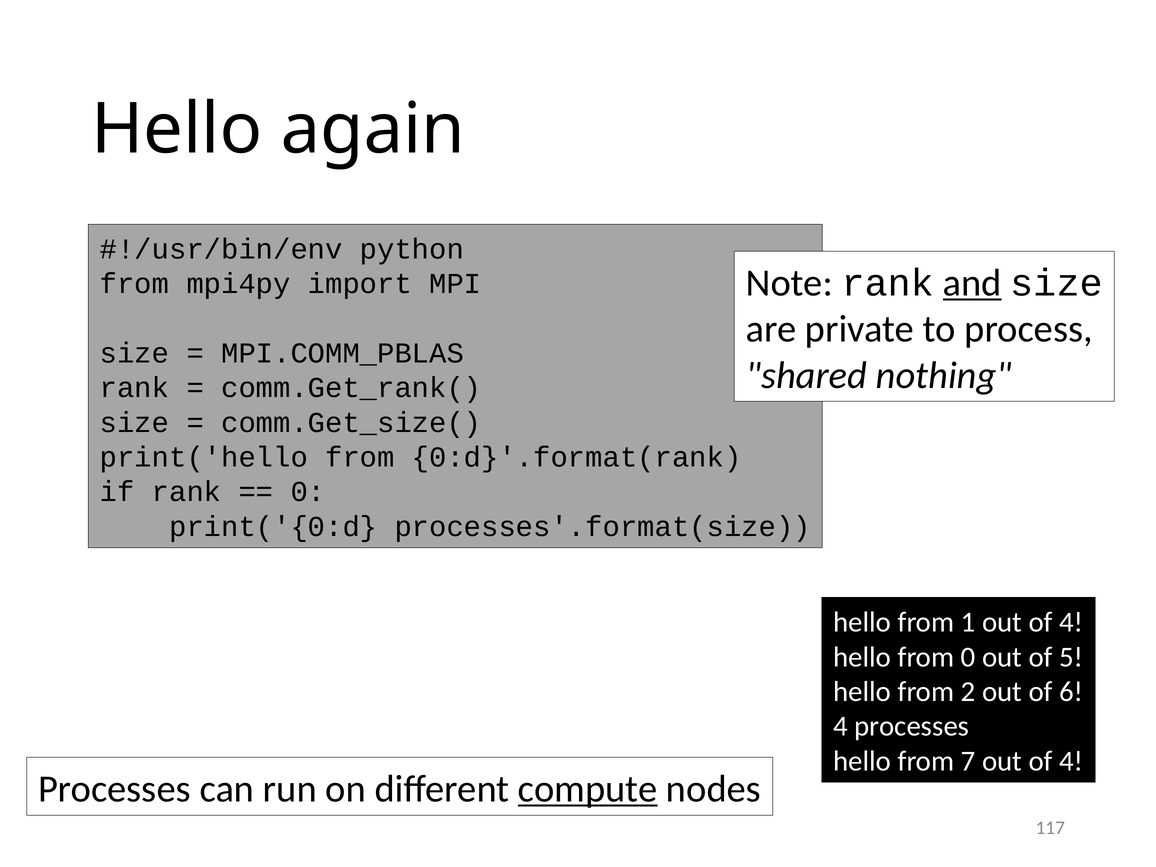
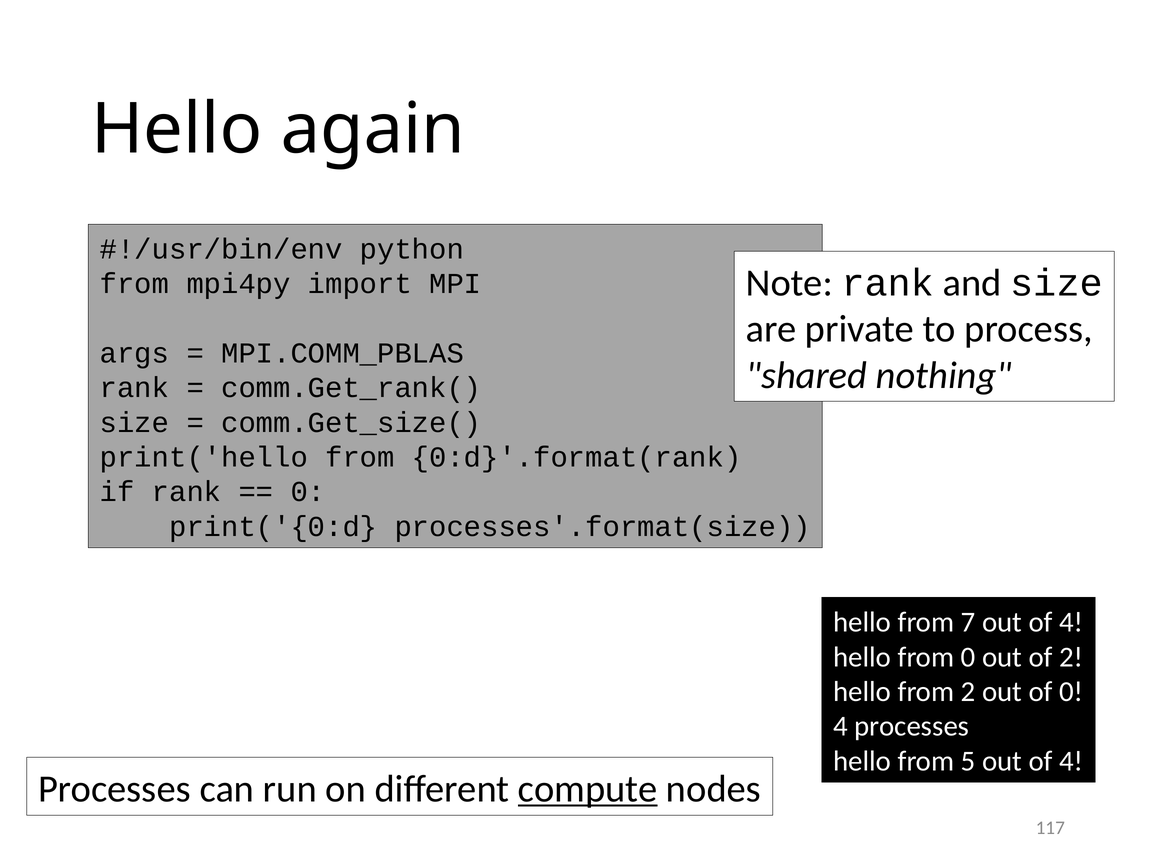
and underline: present -> none (972, 283)
size: size -> args (134, 353)
1: 1 -> 7 (968, 622)
of 5: 5 -> 2 (1071, 657)
of 6: 6 -> 0 (1071, 692)
7: 7 -> 5 (968, 761)
